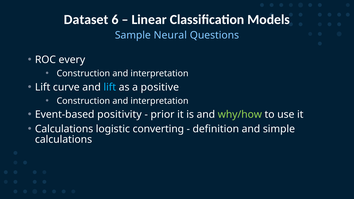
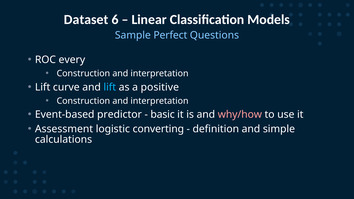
Neural: Neural -> Perfect (170, 35)
positivity: positivity -> predictor (119, 115)
prior: prior -> basic (163, 115)
why/how colour: light green -> pink (240, 115)
Calculations: Calculations -> Assessment (64, 129)
